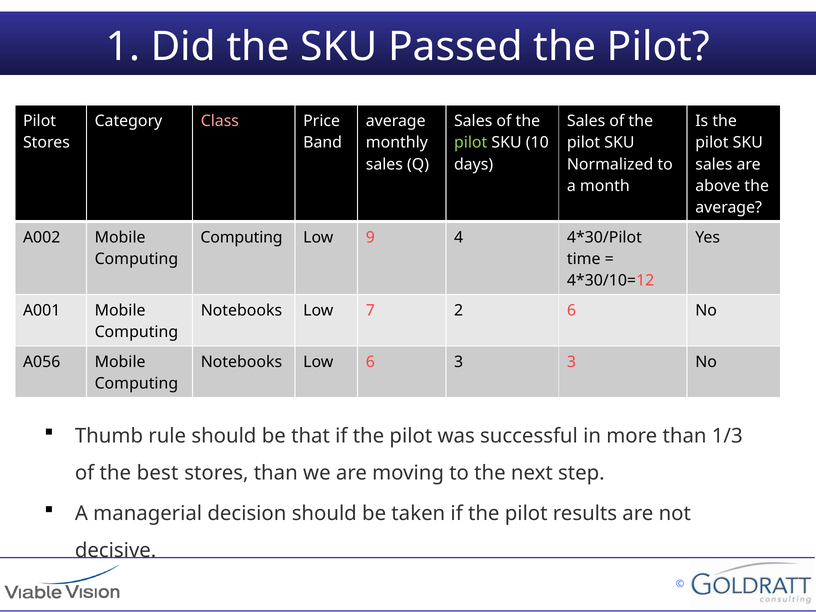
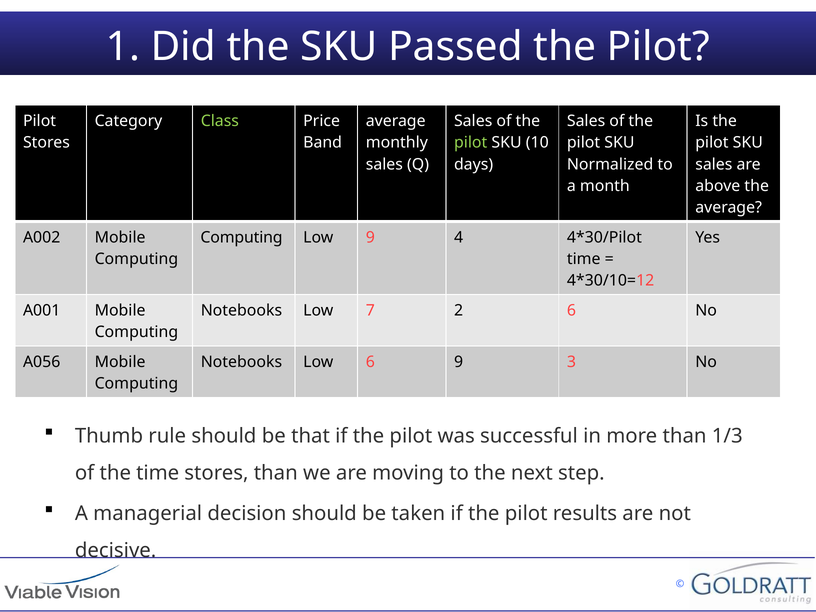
Class colour: pink -> light green (220, 121)
6 3: 3 -> 9 (459, 362)
the best: best -> time (158, 473)
